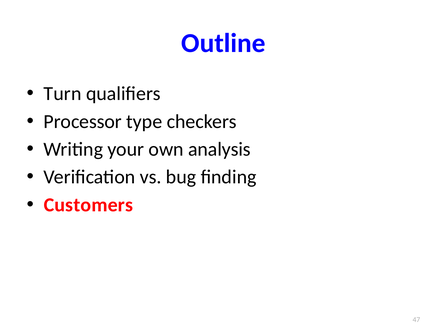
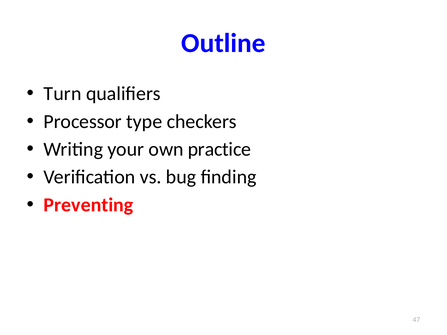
analysis: analysis -> practice (219, 149)
Customers: Customers -> Preventing (88, 205)
